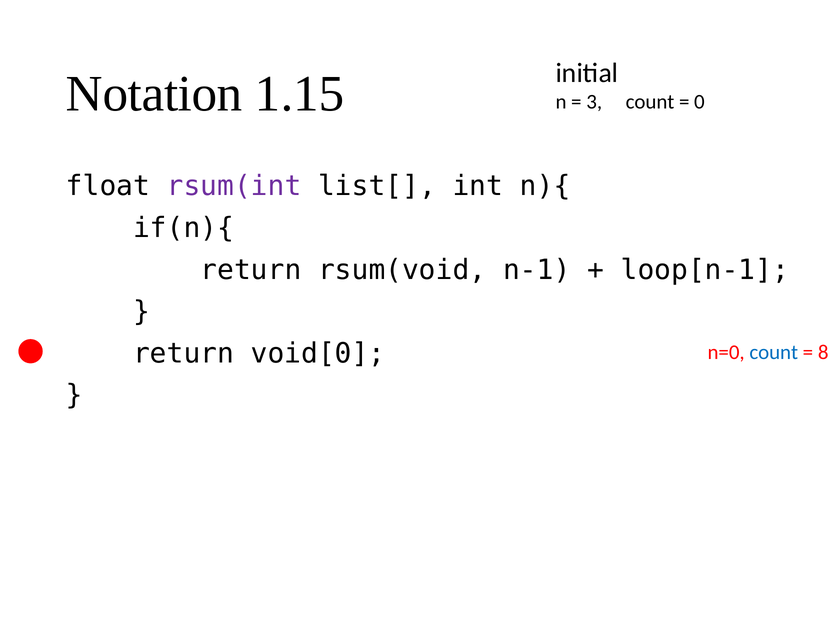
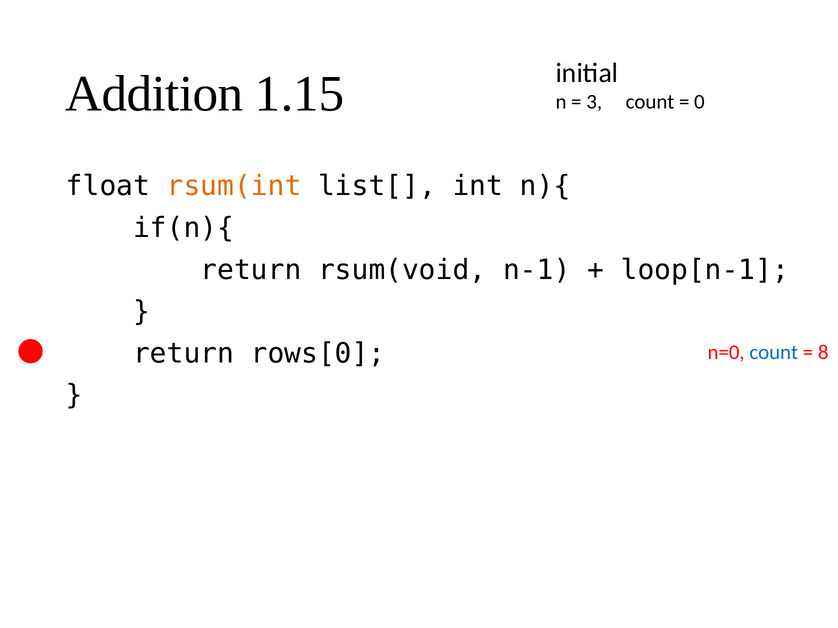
Notation: Notation -> Addition (154, 94)
rsum(int colour: purple -> orange (234, 186)
void[0: void[0 -> rows[0 (318, 354)
